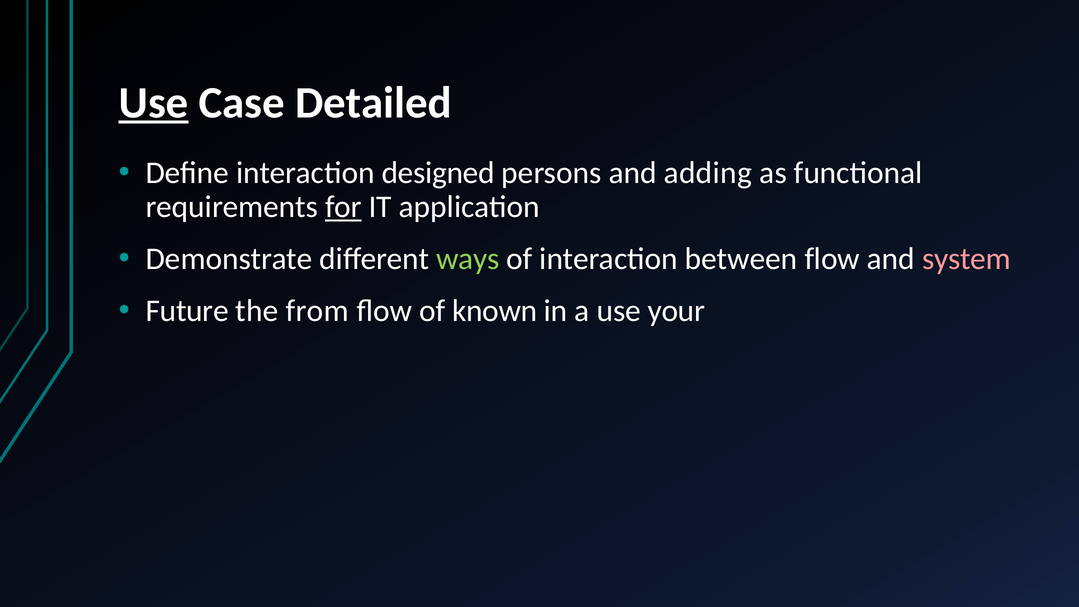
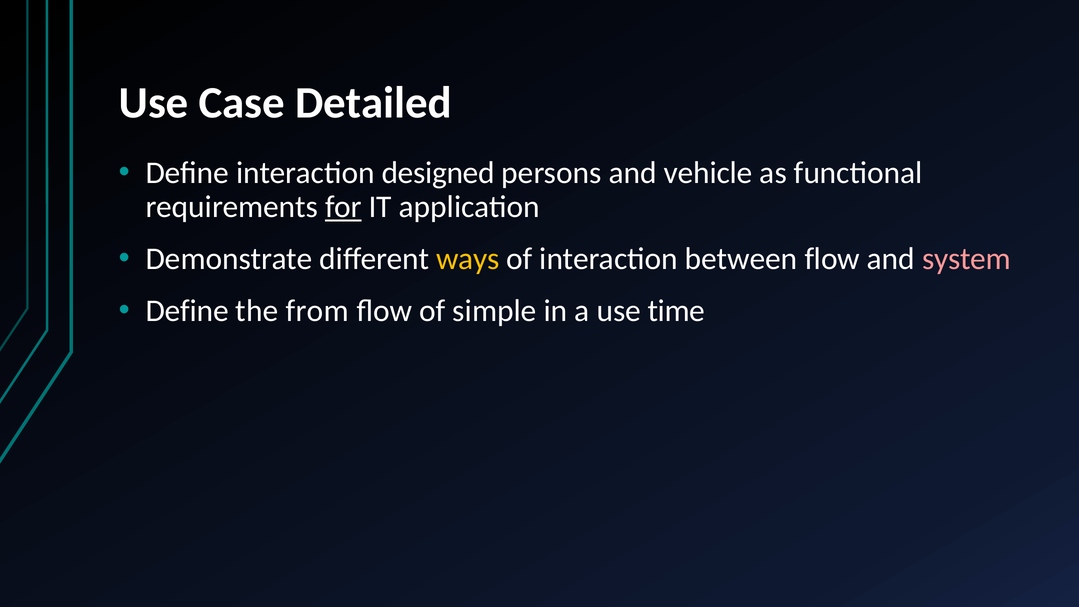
Use underline: present -> none (154, 103)
adding: adding -> vehicle (708, 173)
ways colour: light green -> yellow (468, 259)
Future: Future -> Define (187, 311)
known: known -> simple (495, 311)
your: your -> time (676, 311)
